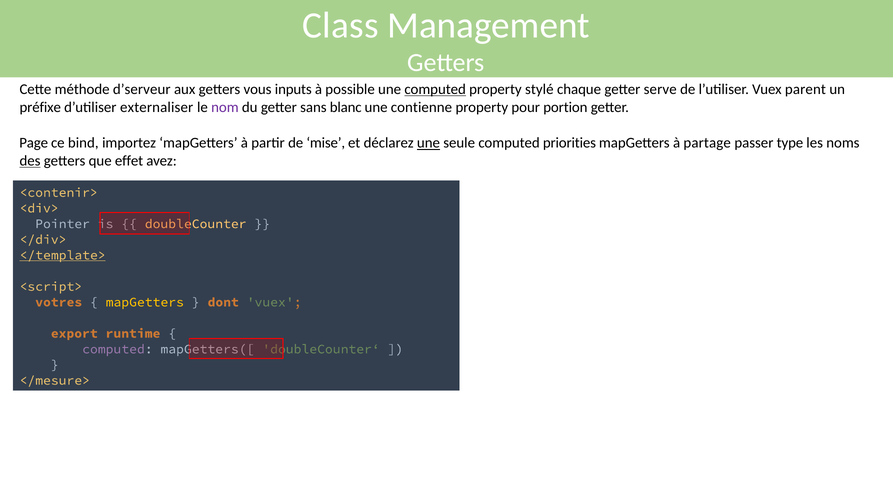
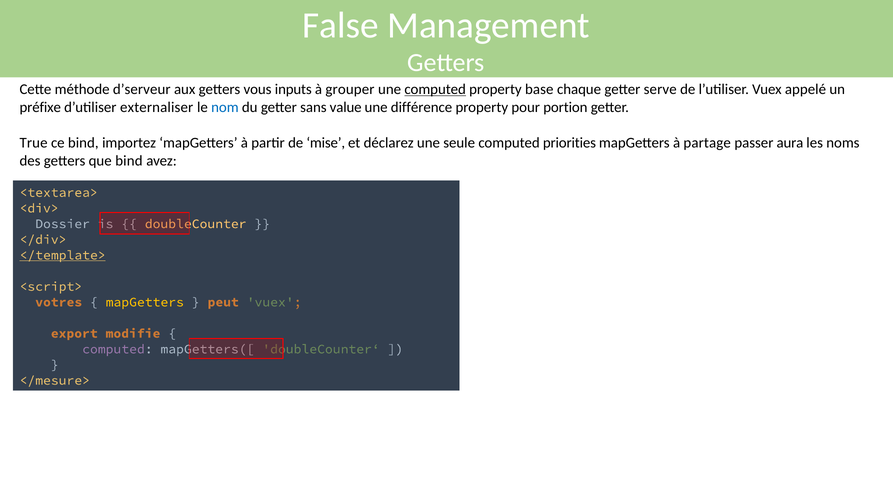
Class: Class -> False (340, 26)
possible: possible -> grouper (350, 89)
stylé: stylé -> base (539, 89)
parent: parent -> appelé (805, 89)
nom colour: purple -> blue (225, 107)
blanc: blanc -> value (346, 107)
contienne: contienne -> différence (422, 107)
Page: Page -> True (34, 143)
une underline: present -> none (428, 143)
type: type -> aura (790, 143)
des underline: present -> none (30, 161)
que effet: effet -> bind (129, 161)
<contenir>: <contenir> -> <textarea> (59, 192)
Pointer: Pointer -> Dossier (63, 223)
dont: dont -> peut (223, 302)
runtime: runtime -> modifie (133, 333)
